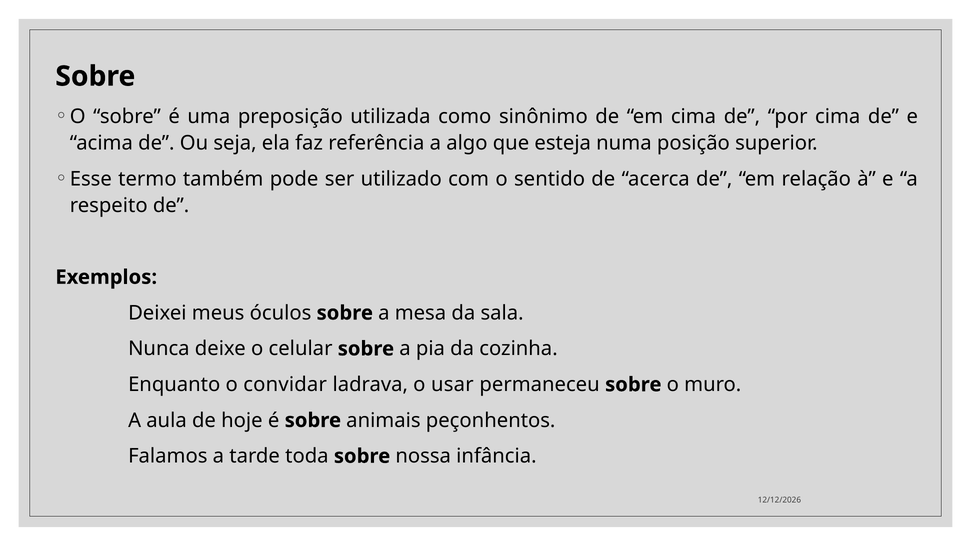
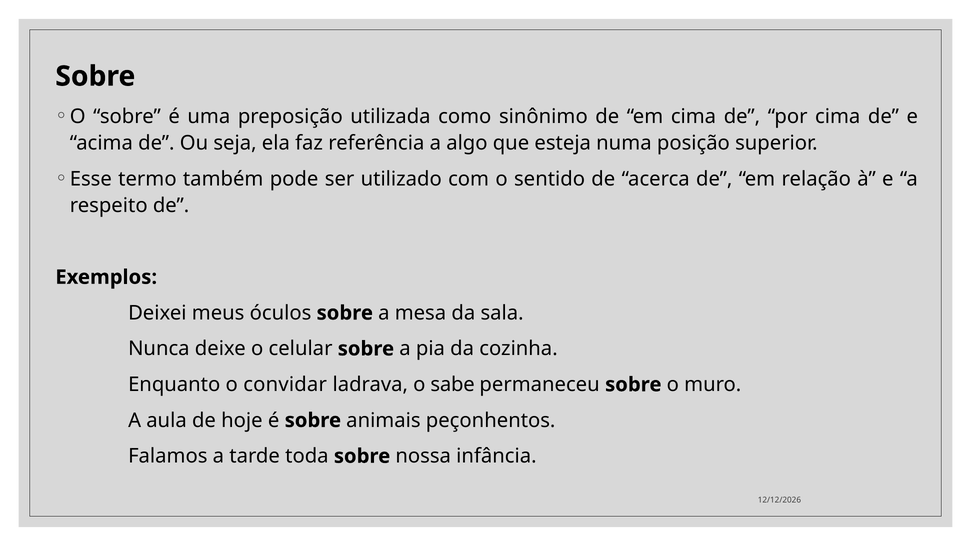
usar: usar -> sabe (453, 385)
